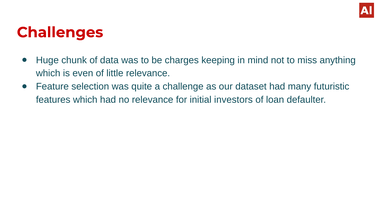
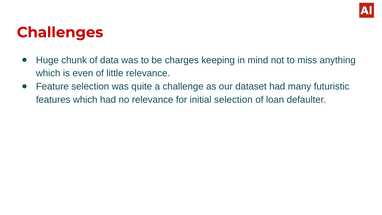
initial investors: investors -> selection (233, 100)
